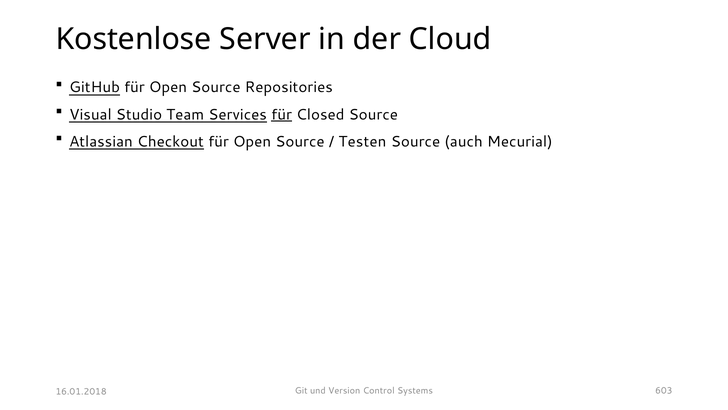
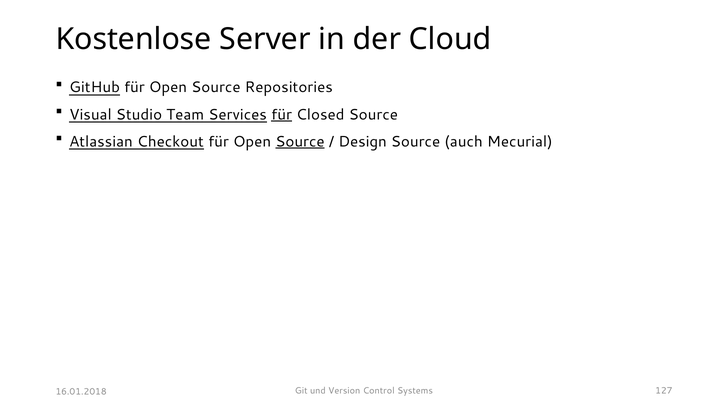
Source underline: none -> present (300, 141)
Testen: Testen -> Design (363, 141)
603: 603 -> 127 (664, 390)
